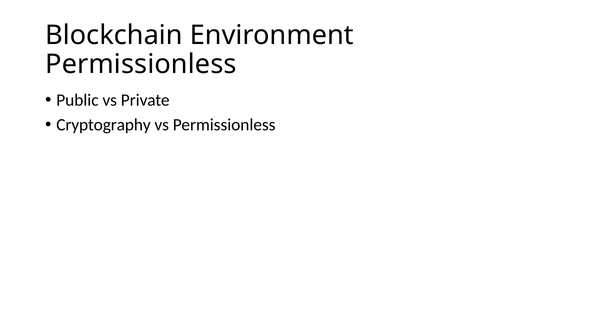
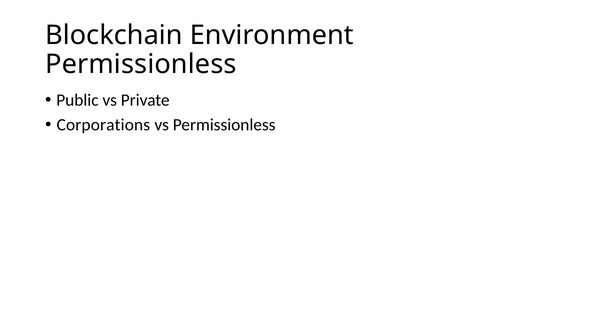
Cryptography: Cryptography -> Corporations (103, 125)
